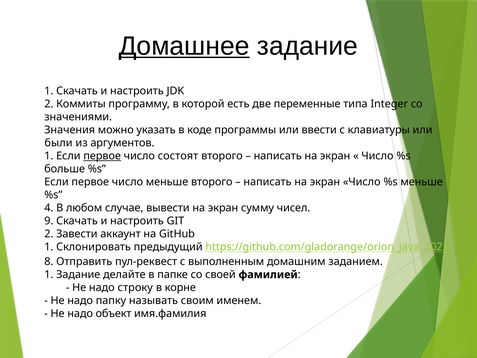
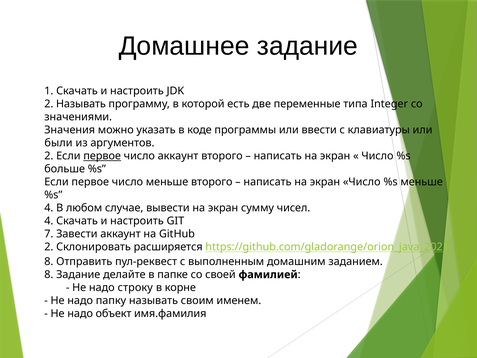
Домашнее underline: present -> none (184, 46)
2 Коммиты: Коммиты -> Называть (81, 104)
1: 1 -> 2 (49, 156)
число состоят: состоят -> аккаунт (178, 156)
9: 9 -> 4 (49, 221)
2: 2 -> 7 (49, 234)
1: 1 -> 2 (49, 247)
предыдущий: предыдущий -> расширяется (168, 247)
1: 1 -> 8 (49, 274)
